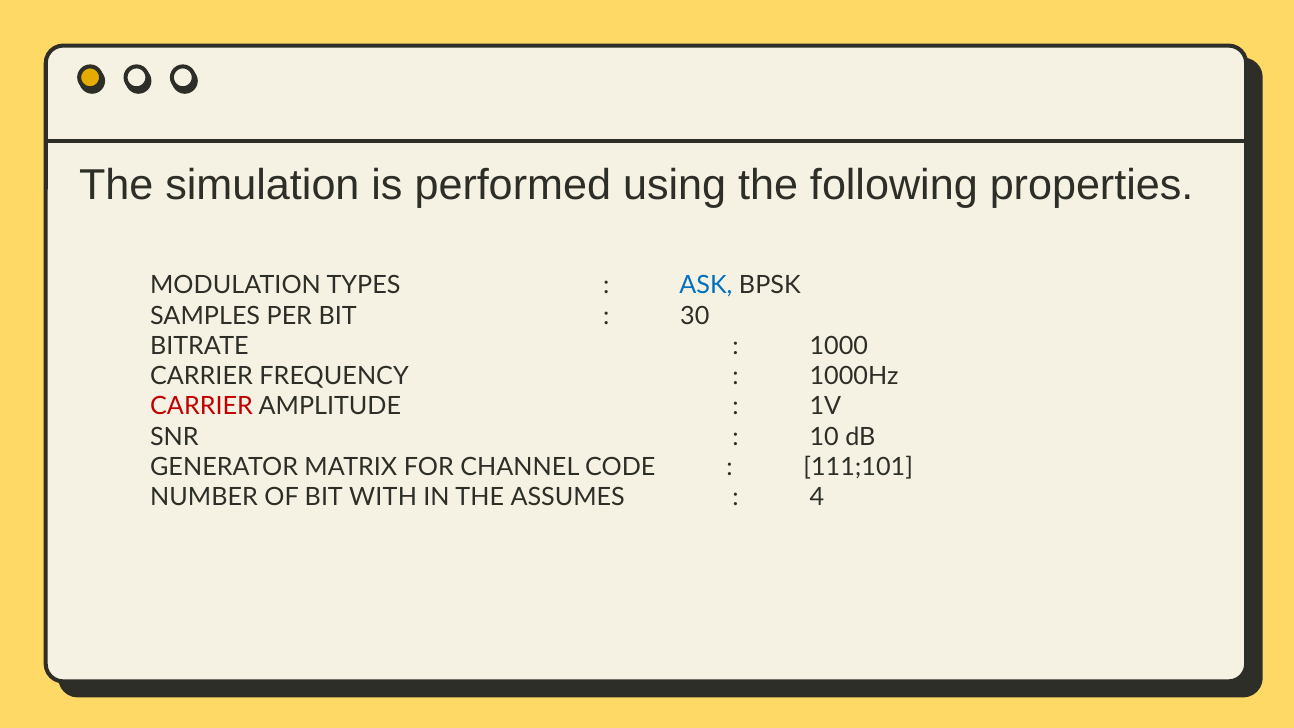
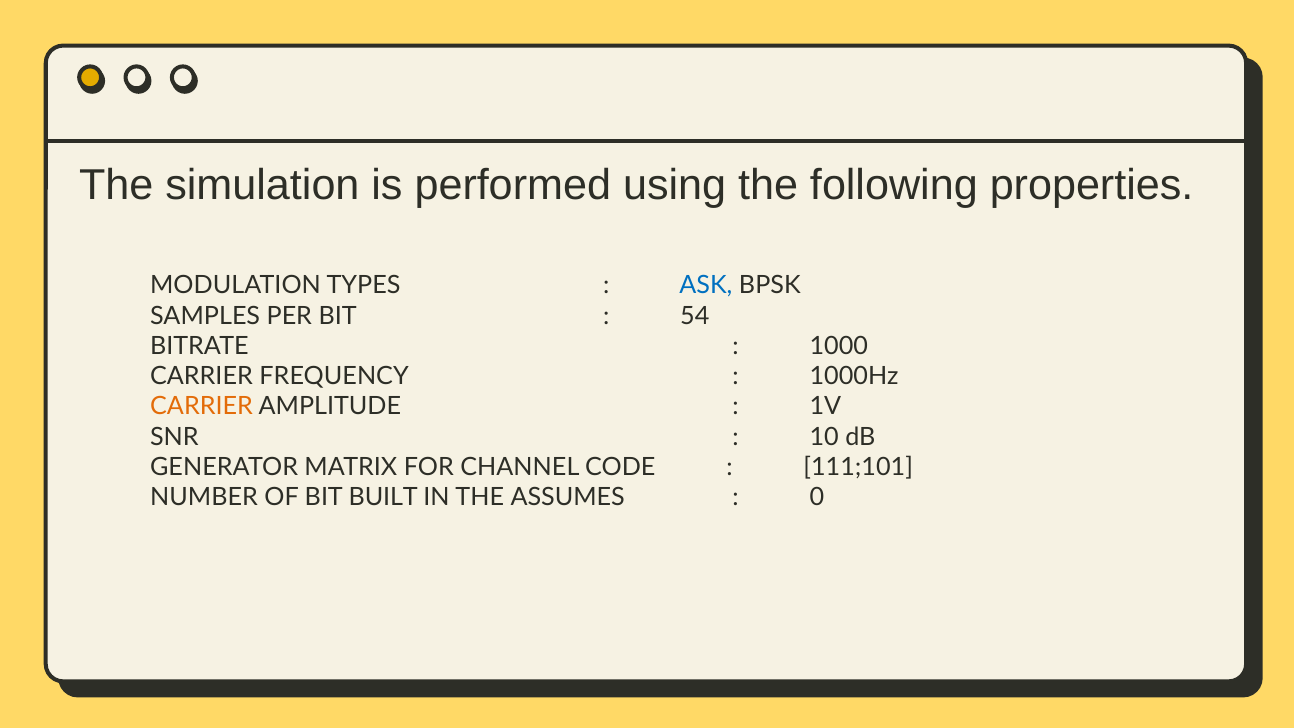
30: 30 -> 54 (695, 316)
CARRIER colour: red -> orange (202, 406)
WITH: WITH -> BUILT (383, 497)
4: 4 -> 0 (817, 497)
